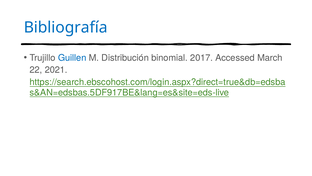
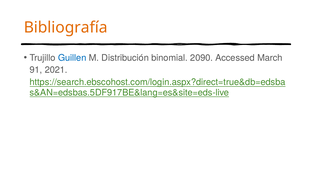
Bibliografía colour: blue -> orange (66, 27)
2017: 2017 -> 2090 (202, 58)
22: 22 -> 91 (36, 70)
